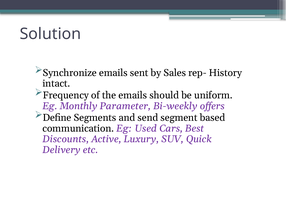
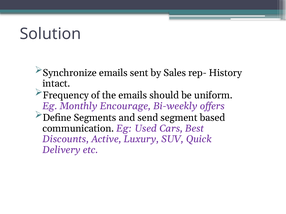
Parameter: Parameter -> Encourage (125, 106)
